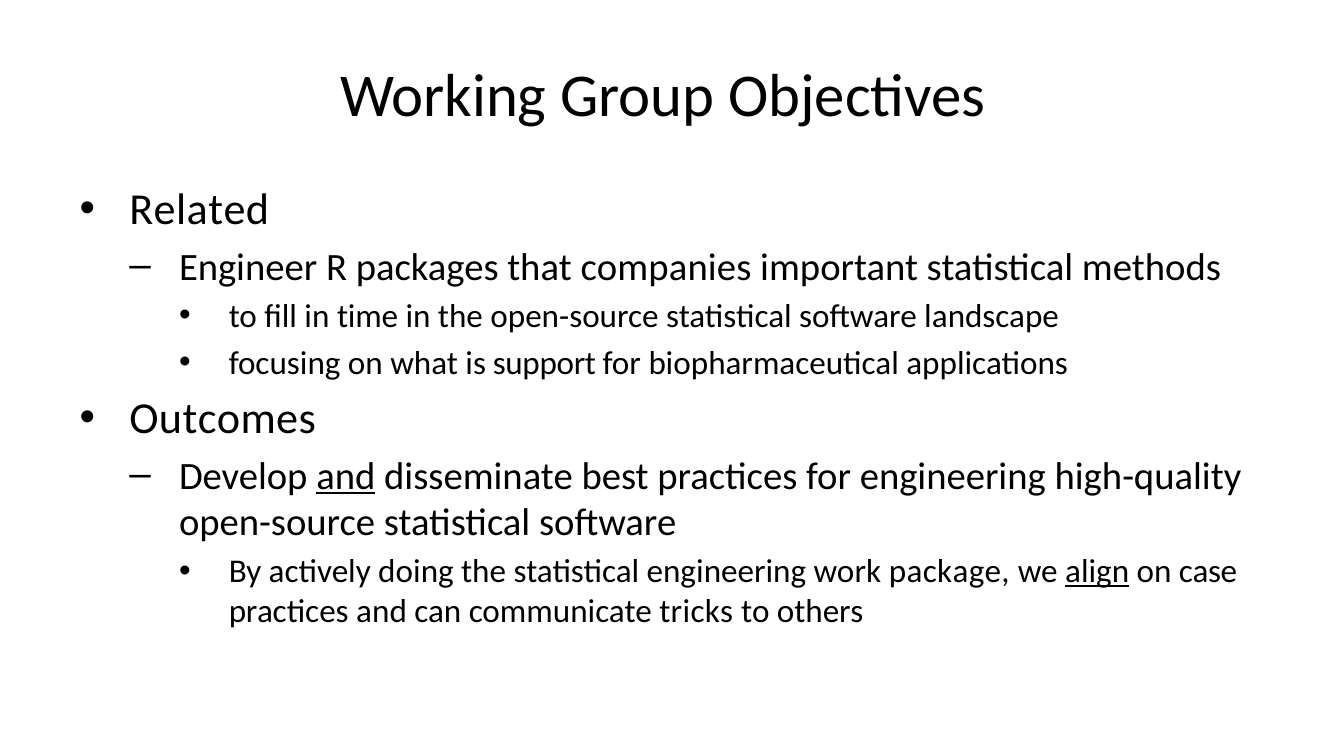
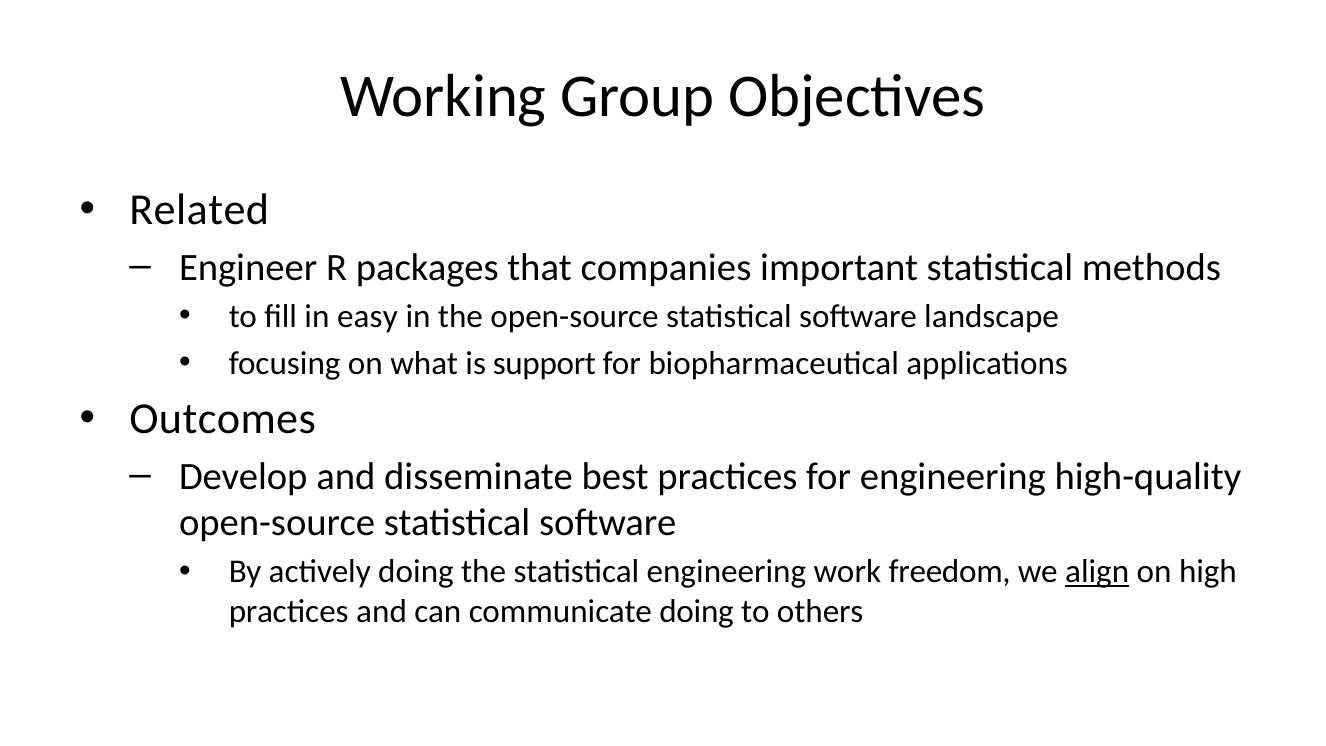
time: time -> easy (367, 317)
and underline: present -> none (346, 476)
package: package -> freedom (950, 572)
case: case -> high (1208, 572)
communicate tricks: tricks -> doing (697, 612)
